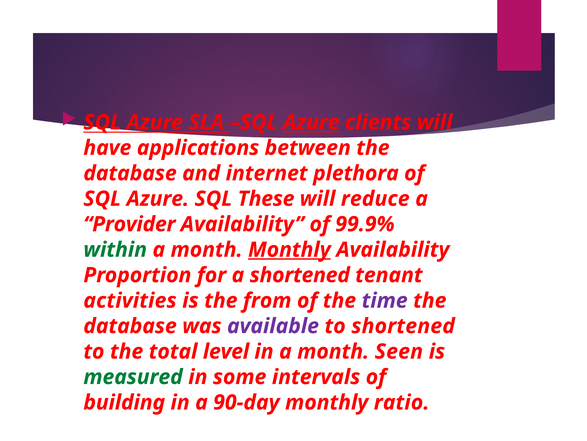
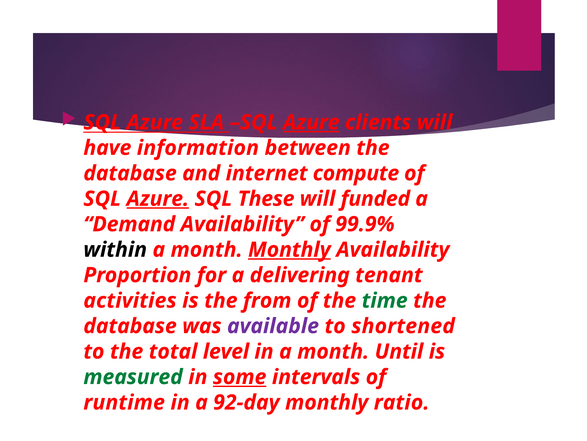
applications: applications -> information (198, 148)
plethora: plethora -> compute (356, 173)
Azure underline: none -> present (158, 198)
reduce: reduce -> funded (375, 198)
Provider: Provider -> Demand (129, 224)
within colour: green -> black (115, 249)
a shortened: shortened -> delivering (300, 275)
time colour: purple -> green (385, 300)
Seen: Seen -> Until (399, 351)
some underline: none -> present (240, 376)
building: building -> runtime (124, 402)
90-day: 90-day -> 92-day (246, 402)
